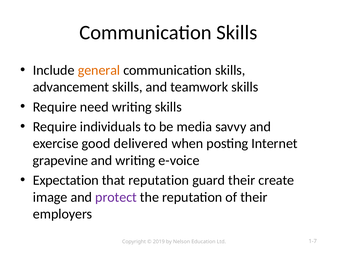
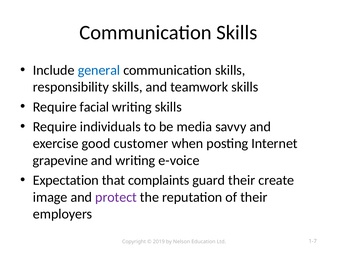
general colour: orange -> blue (99, 70)
advancement: advancement -> responsibility (71, 87)
need: need -> facial (94, 107)
delivered: delivered -> customer (141, 143)
that reputation: reputation -> complaints (159, 180)
